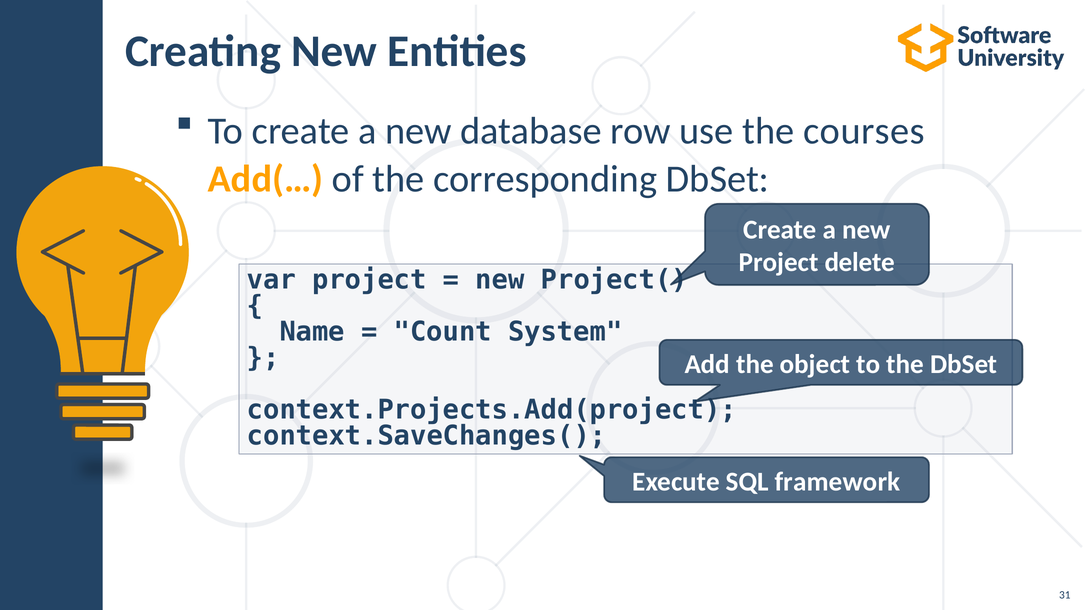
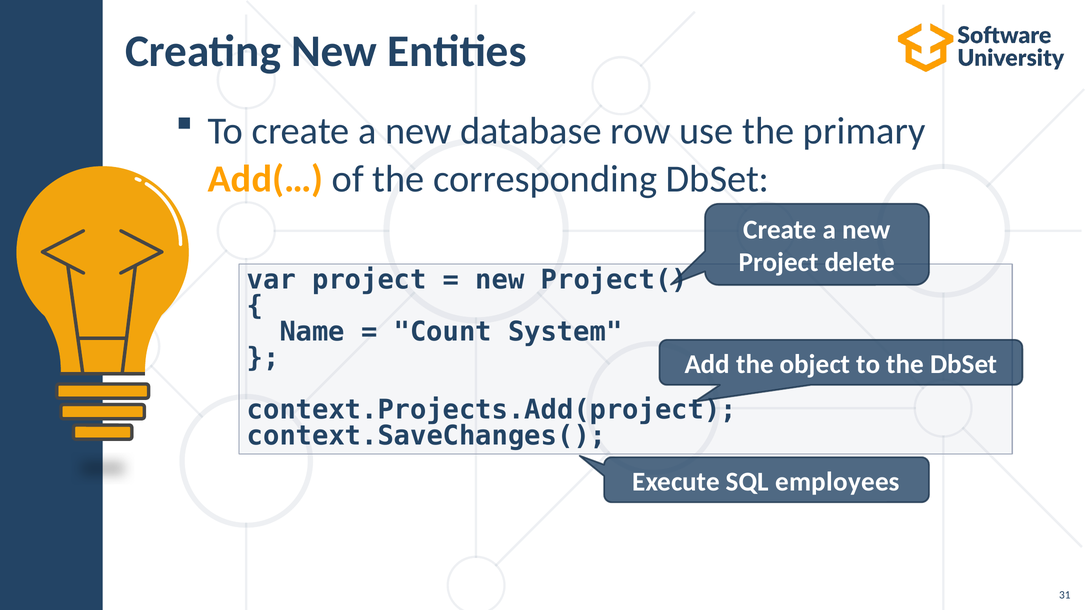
courses: courses -> primary (864, 131)
framework: framework -> employees (837, 482)
